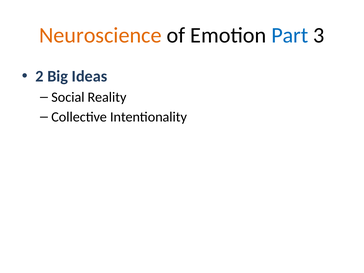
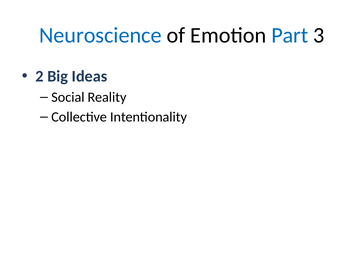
Neuroscience colour: orange -> blue (100, 35)
